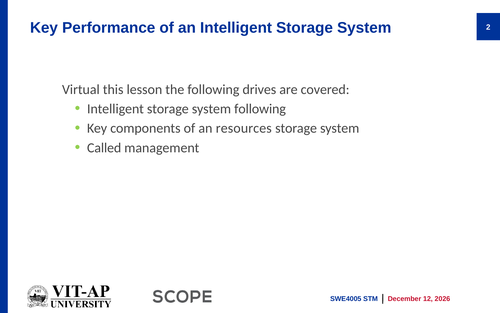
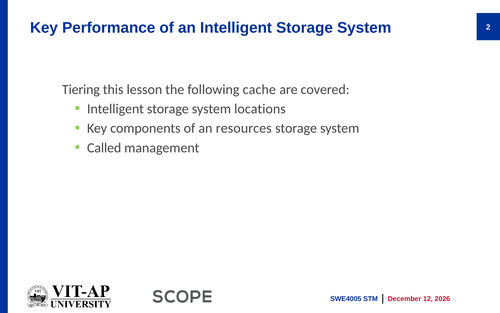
Virtual: Virtual -> Tiering (81, 89)
drives: drives -> cache (259, 89)
system following: following -> locations (260, 109)
